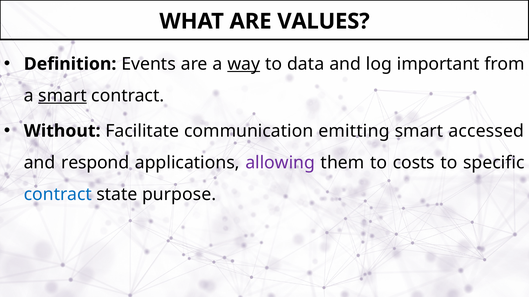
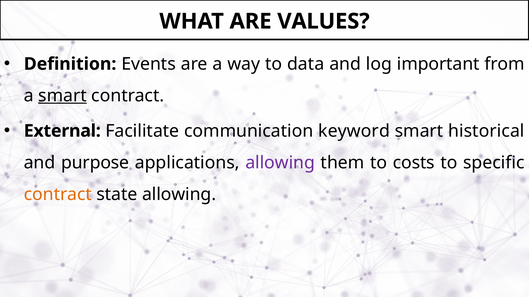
way underline: present -> none (244, 64)
Without: Without -> External (62, 131)
emitting: emitting -> keyword (354, 131)
accessed: accessed -> historical (486, 131)
respond: respond -> purpose (95, 163)
contract colour: blue -> orange (58, 195)
state purpose: purpose -> allowing (179, 195)
